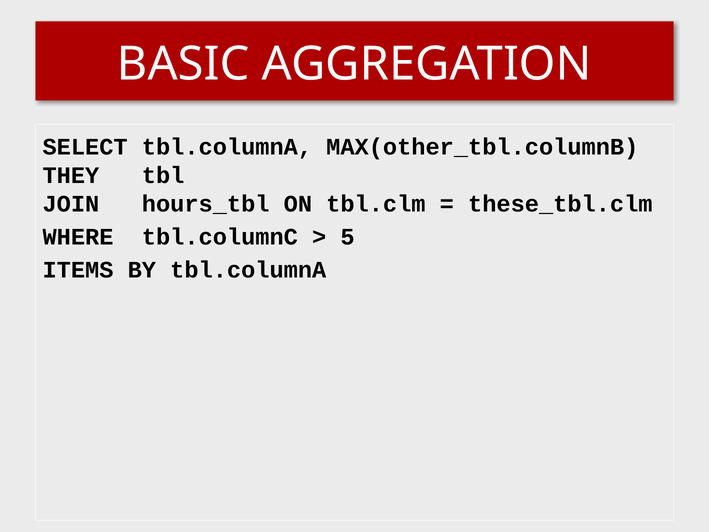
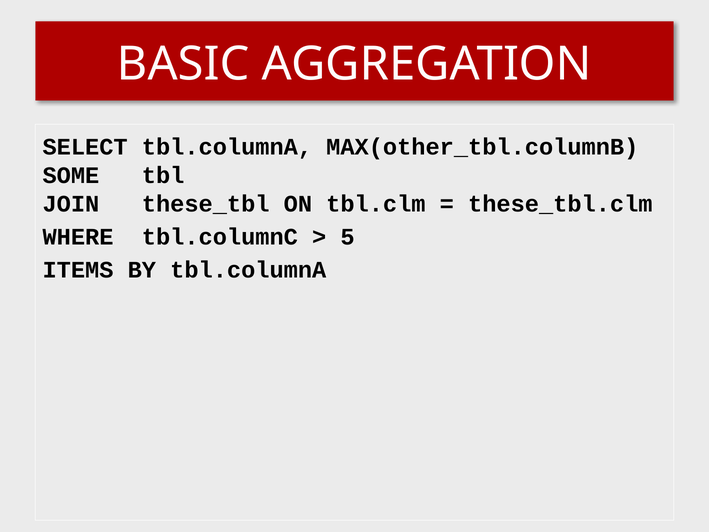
THEY: THEY -> SOME (71, 175)
hours_tbl: hours_tbl -> these_tbl (206, 204)
